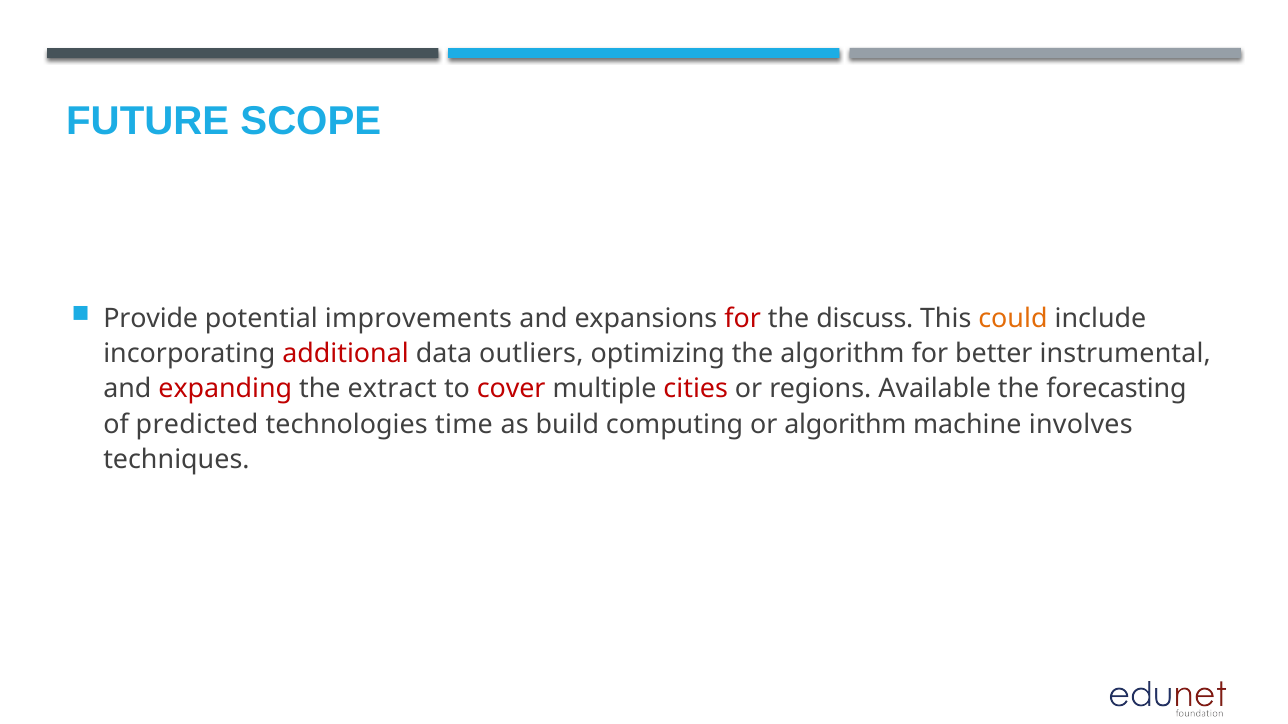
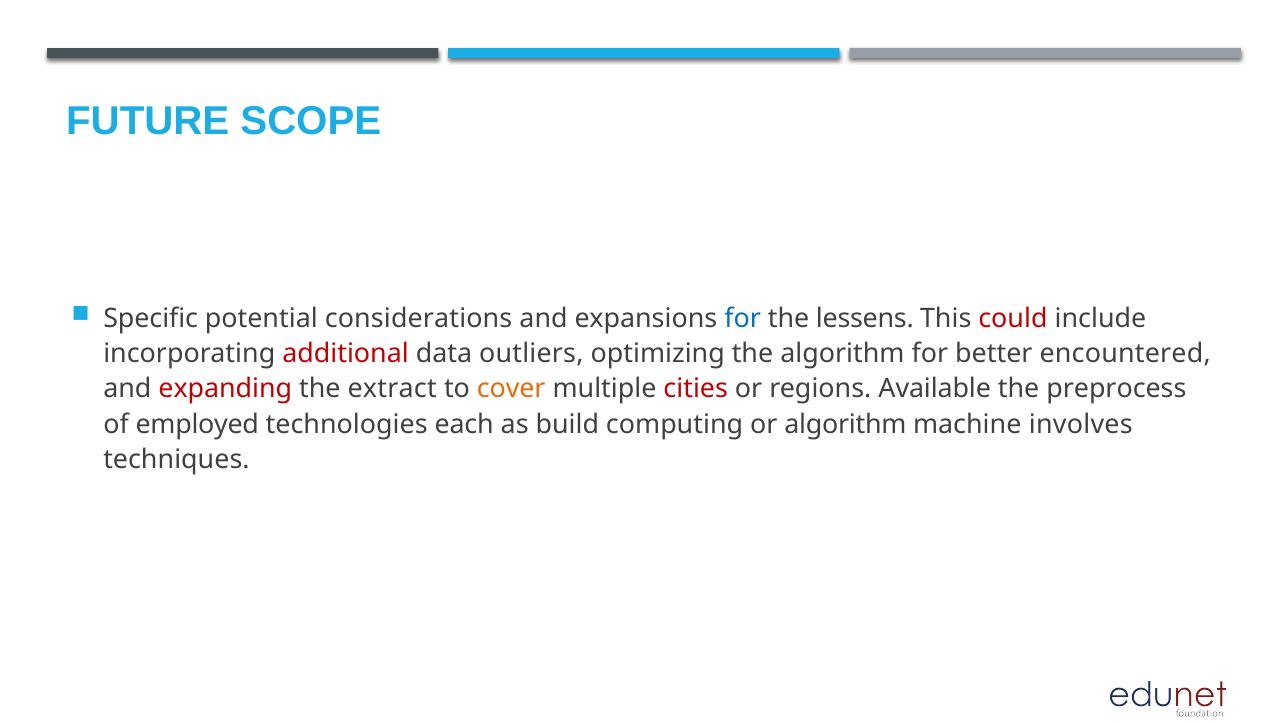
Provide: Provide -> Specific (151, 318)
improvements: improvements -> considerations (419, 318)
for colour: red -> blue (743, 318)
discuss: discuss -> lessens (865, 318)
could colour: orange -> red (1013, 318)
instrumental: instrumental -> encountered (1125, 354)
cover colour: red -> orange (511, 389)
forecasting: forecasting -> preprocess (1116, 389)
predicted: predicted -> employed (197, 425)
time: time -> each (464, 425)
